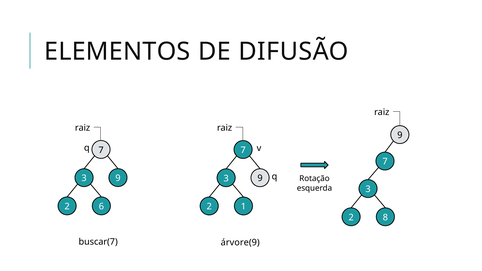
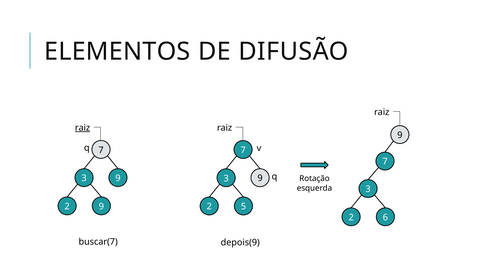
raiz underline: none -> present (83, 128)
2 6: 6 -> 9 (101, 207)
1: 1 -> 5 (243, 207)
8: 8 -> 6 (385, 218)
árvore(9: árvore(9 -> depois(9 (240, 243)
